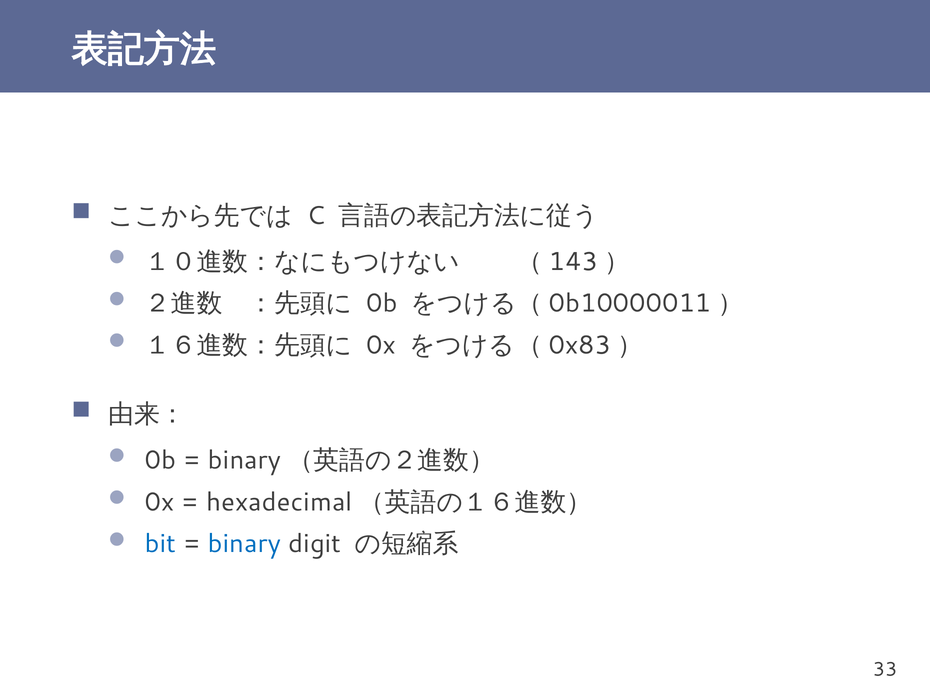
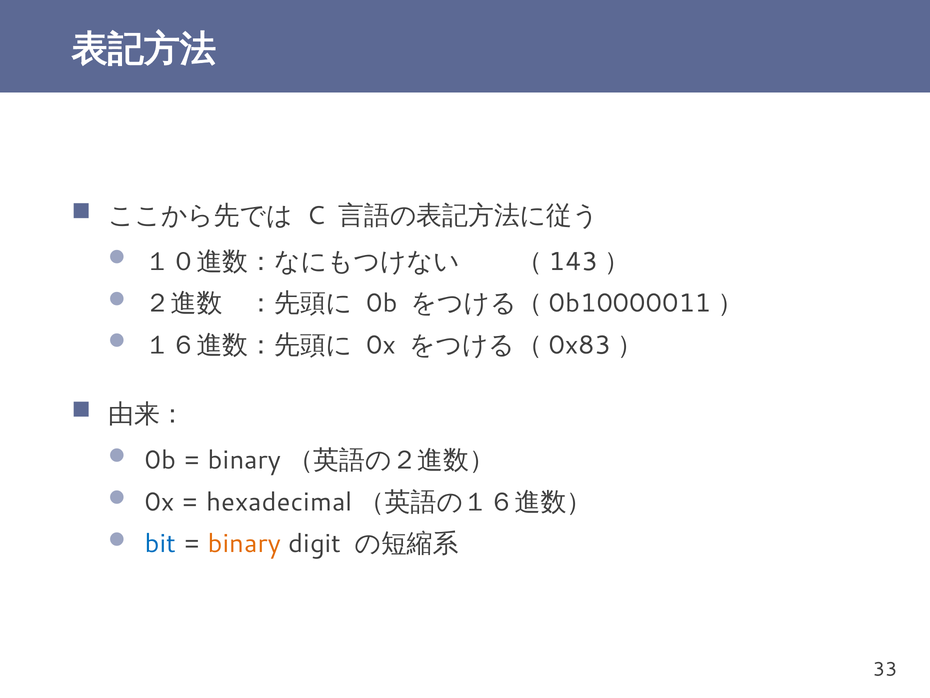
binary colour: blue -> orange (245, 543)
